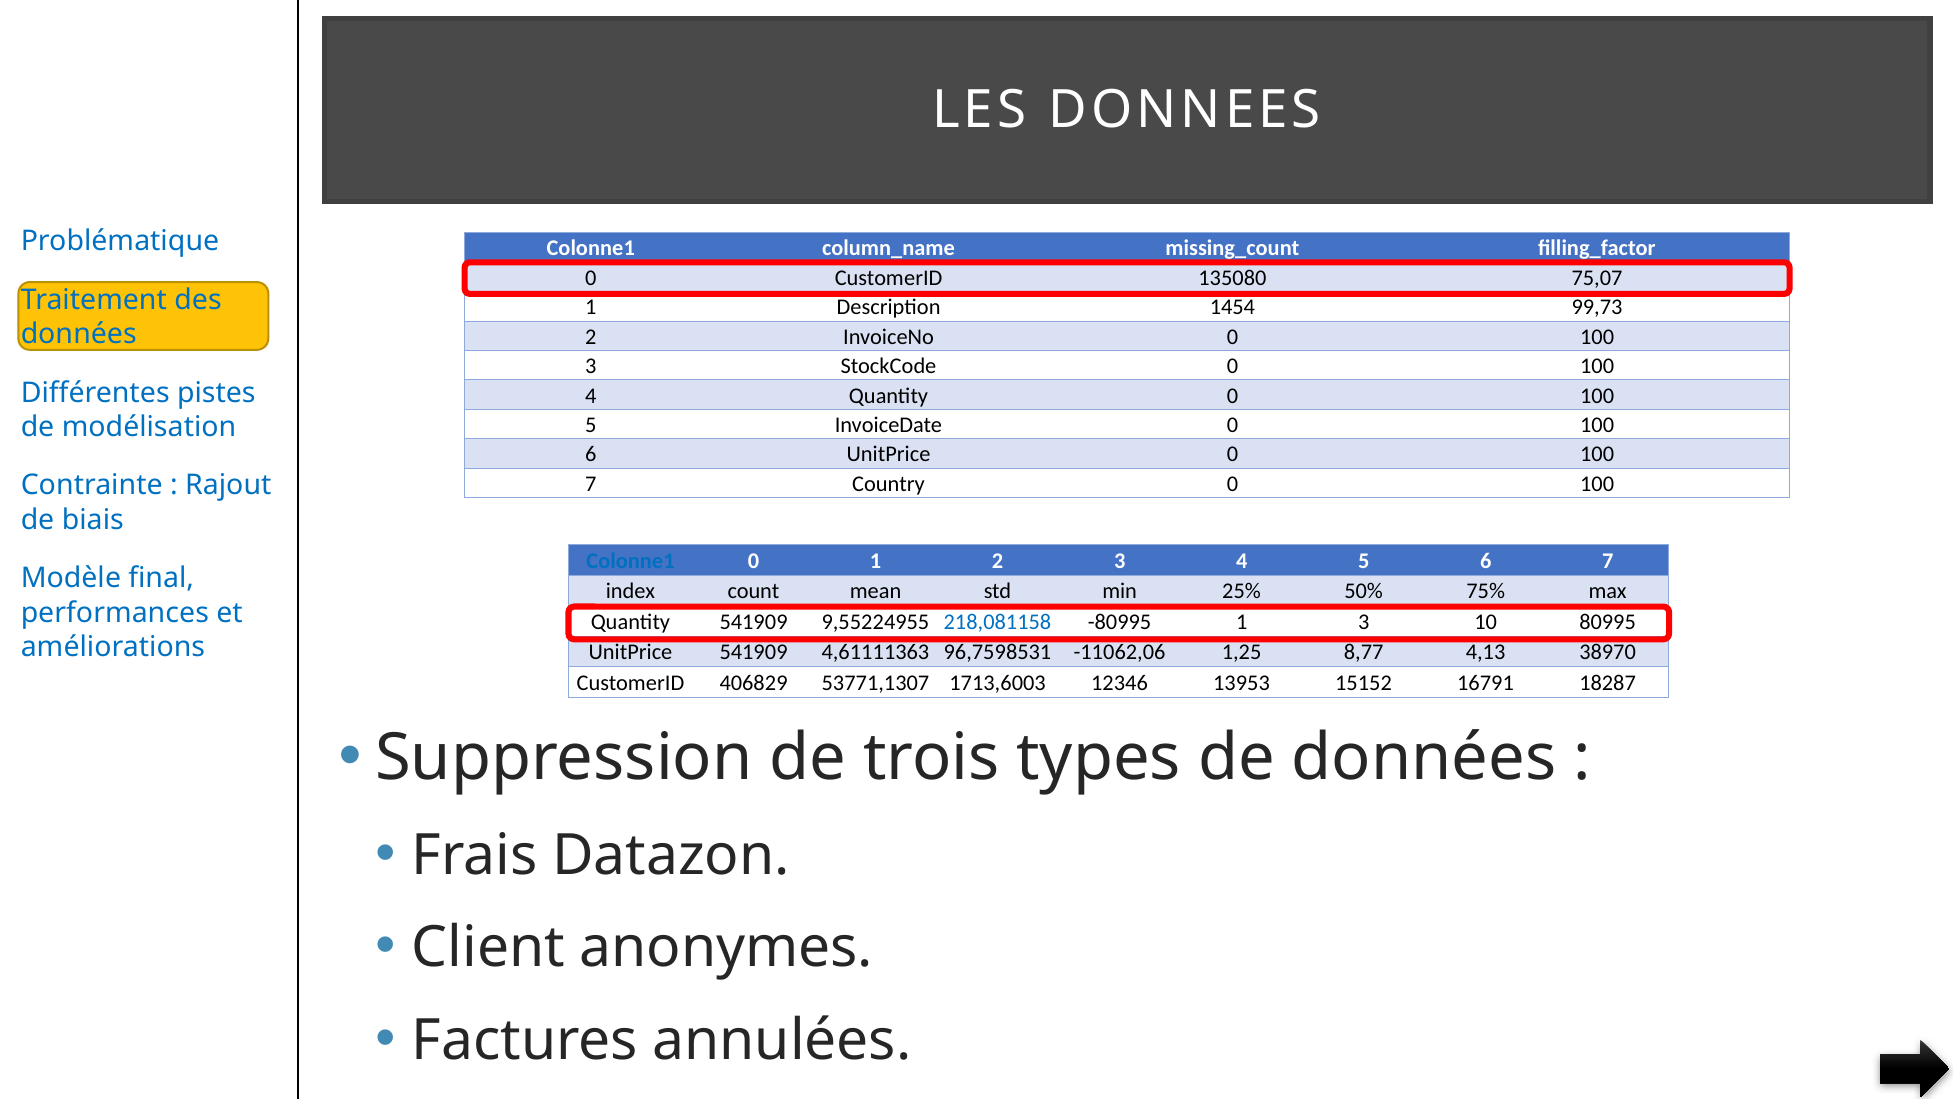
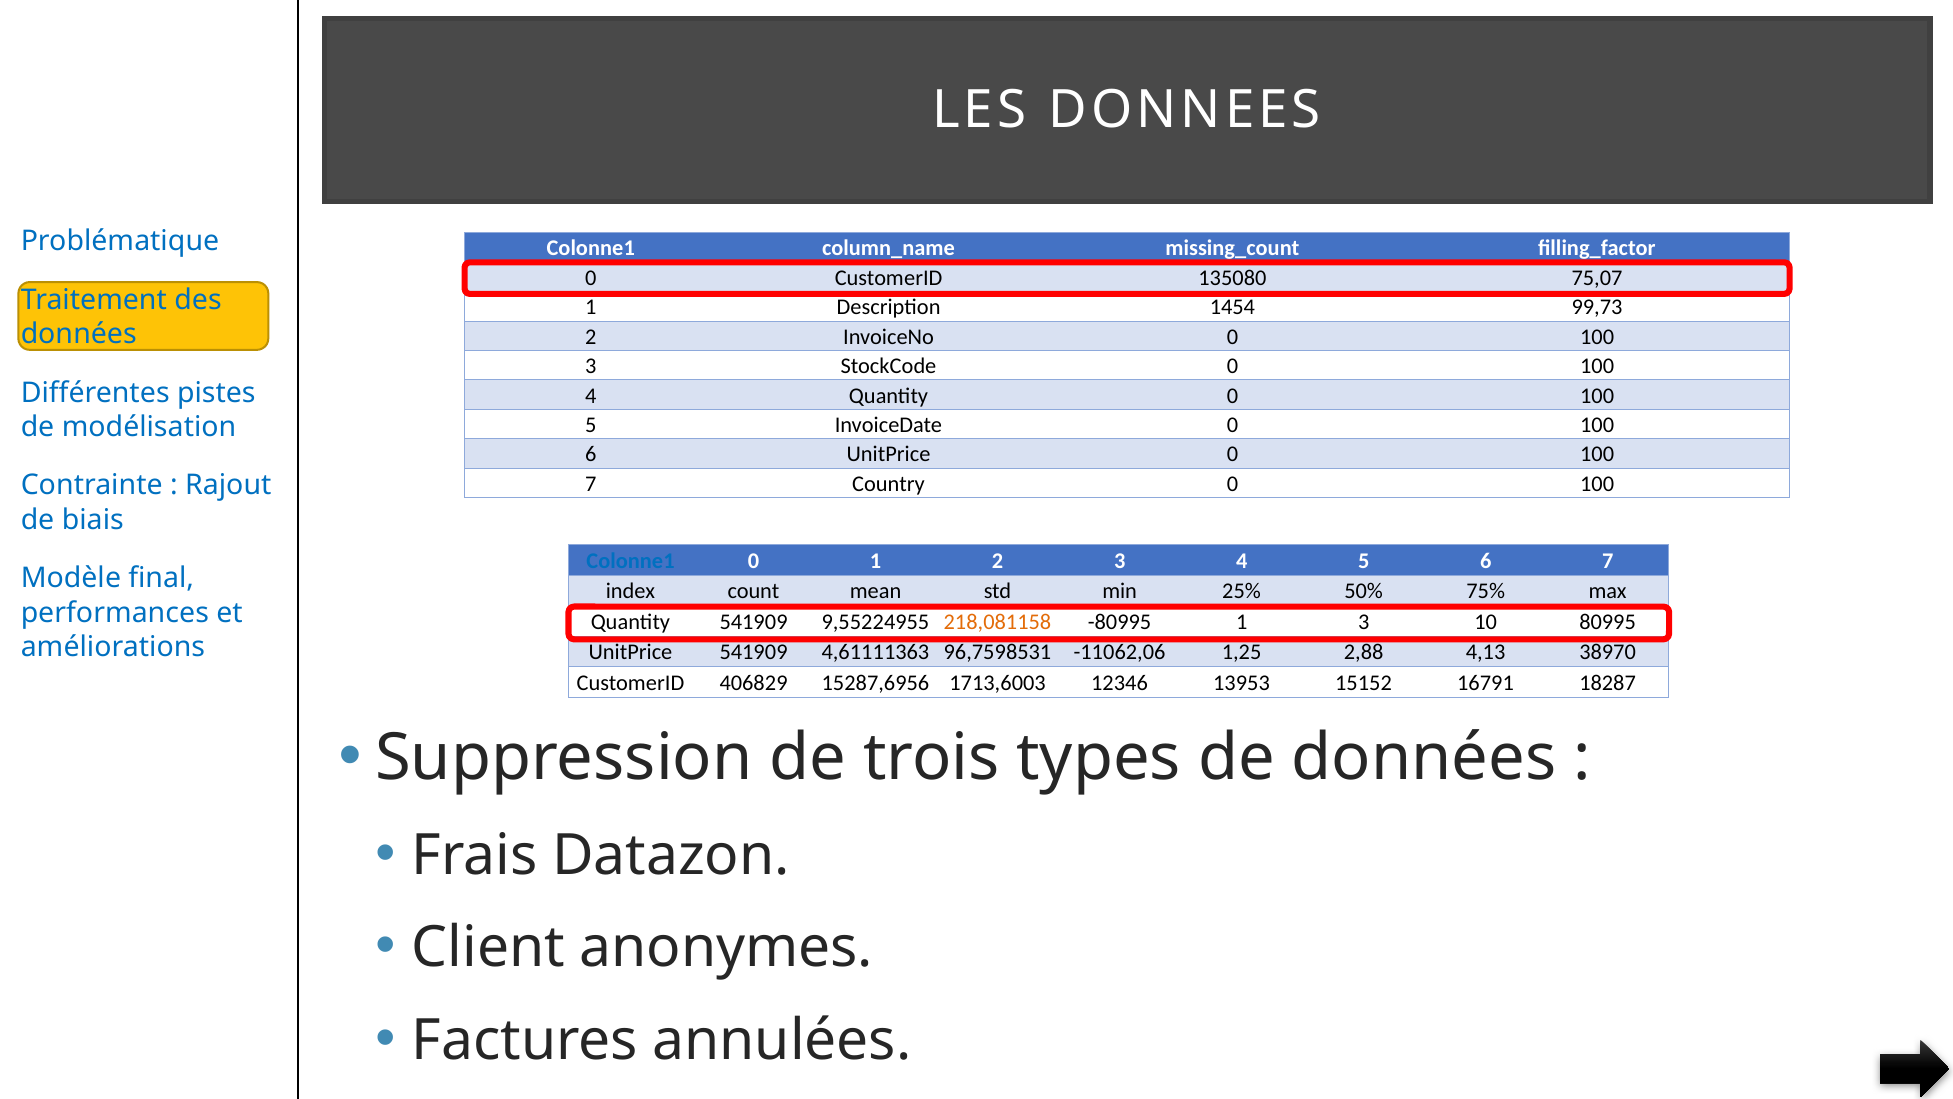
218,081158 colour: blue -> orange (997, 622)
8,77: 8,77 -> 2,88 (1364, 652)
53771,1307: 53771,1307 -> 15287,6956 (875, 683)
